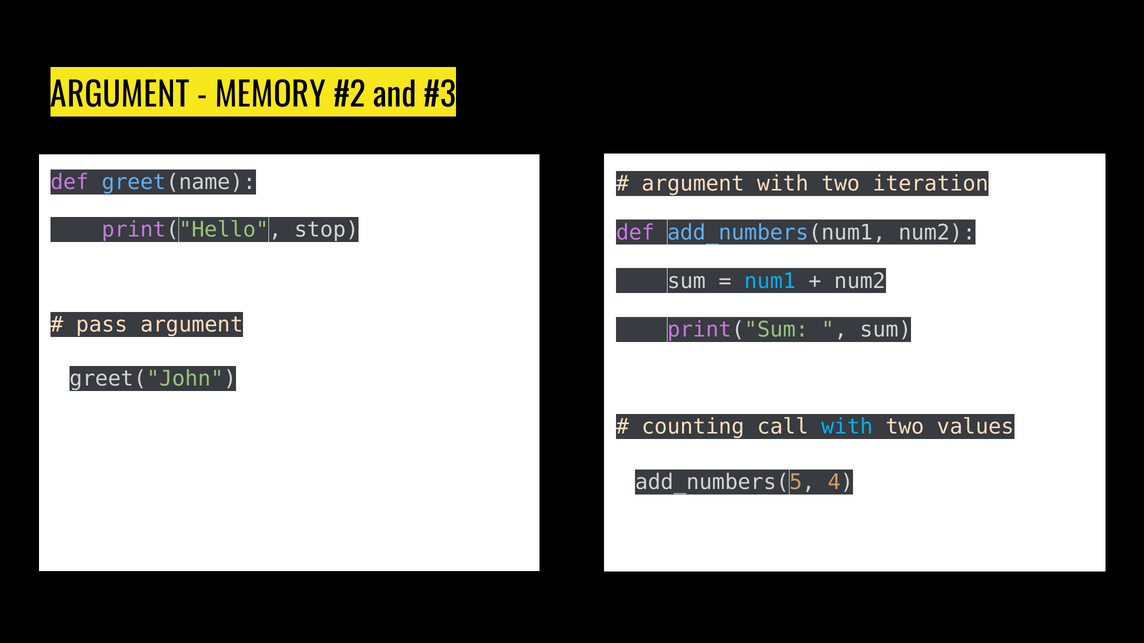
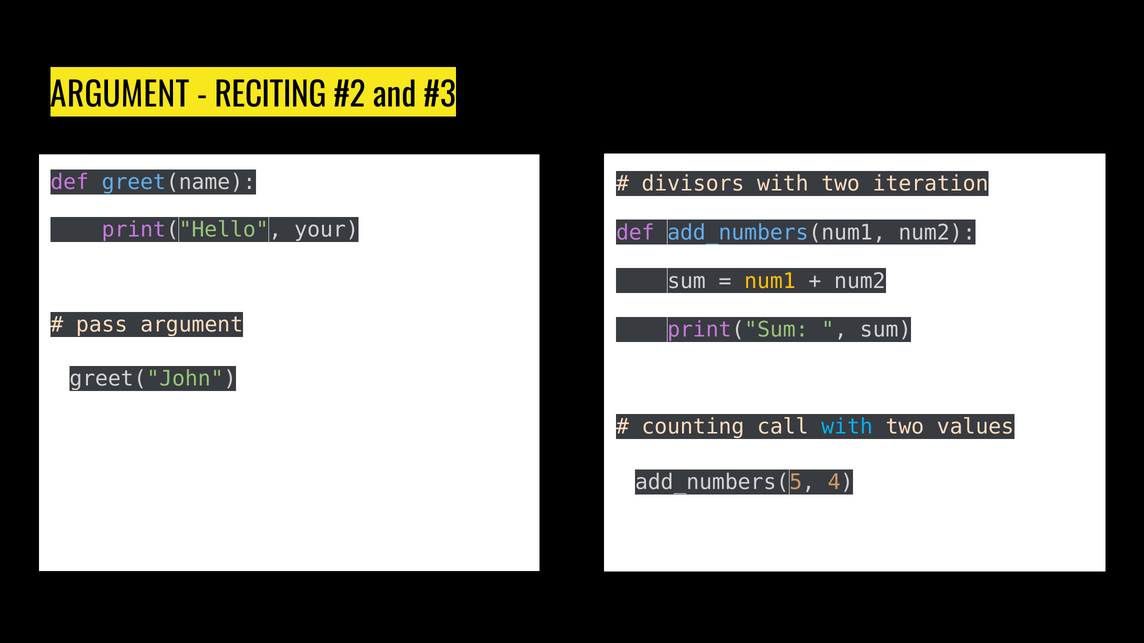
MEMORY: MEMORY -> RECITING (271, 96)
argument: argument -> divisors (693, 184)
stop: stop -> your (326, 230)
num1 colour: light blue -> yellow (770, 281)
